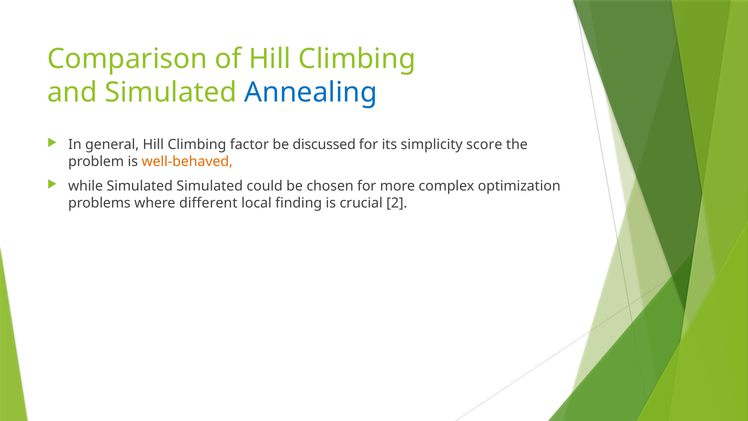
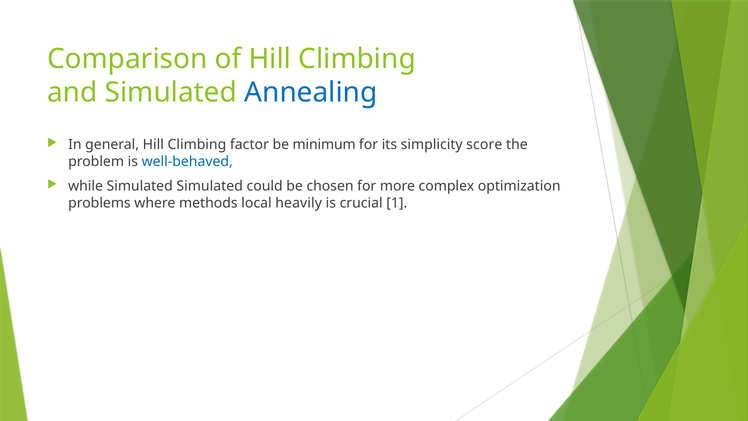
discussed: discussed -> minimum (324, 145)
well-behaved colour: orange -> blue (187, 162)
different: different -> methods (208, 203)
finding: finding -> heavily (299, 203)
2: 2 -> 1 (397, 203)
